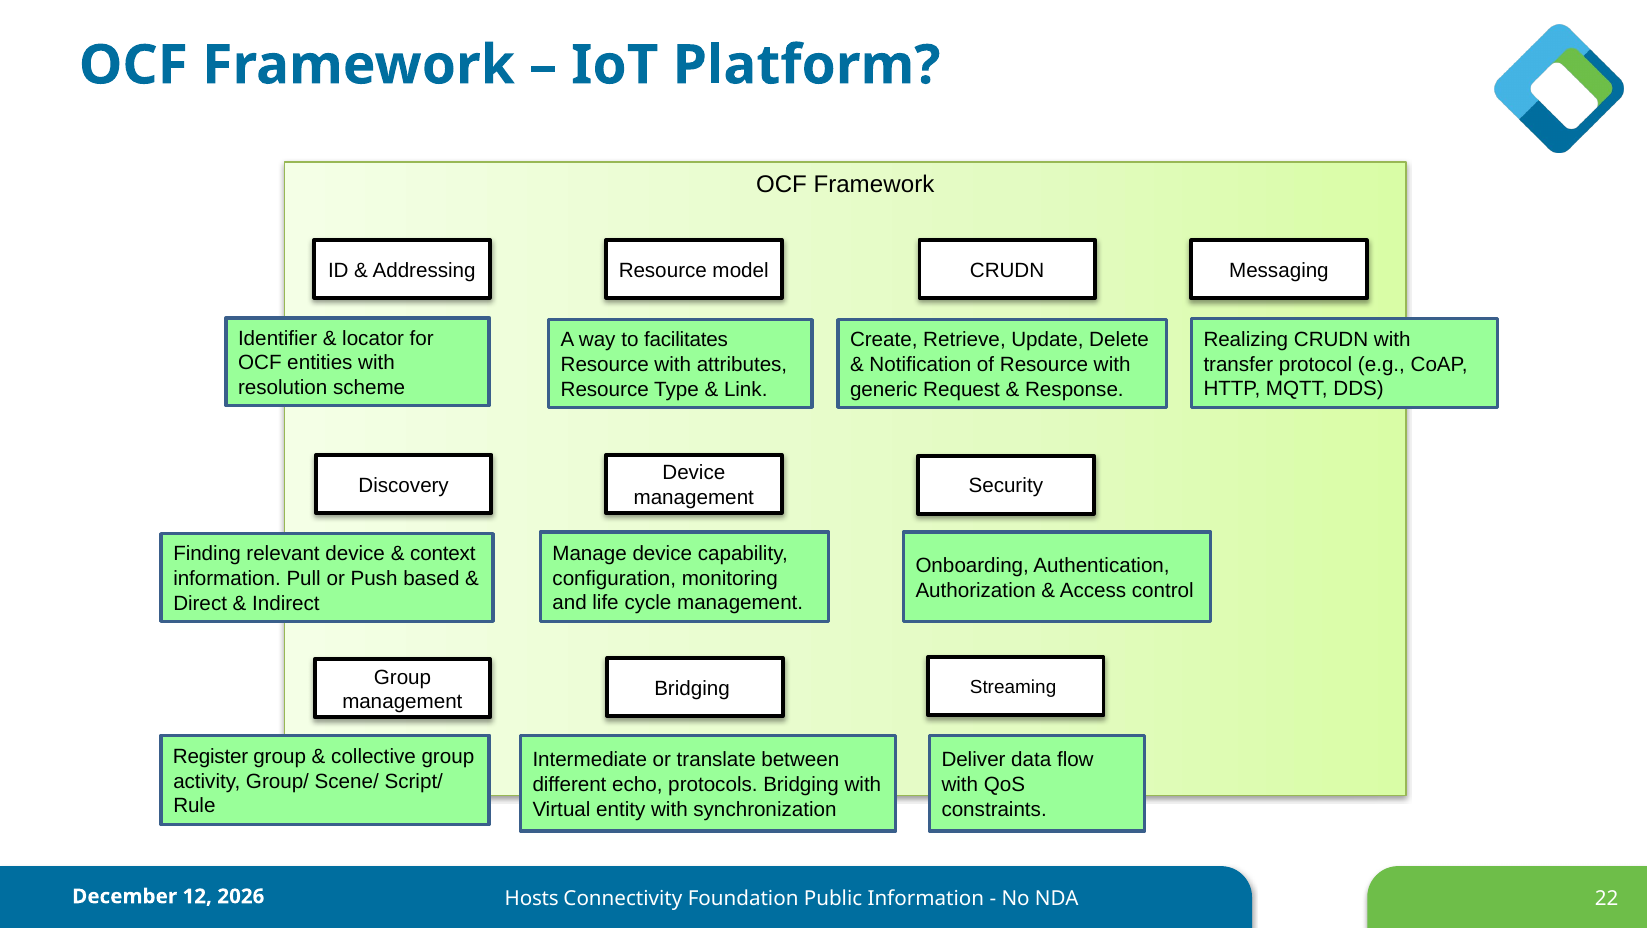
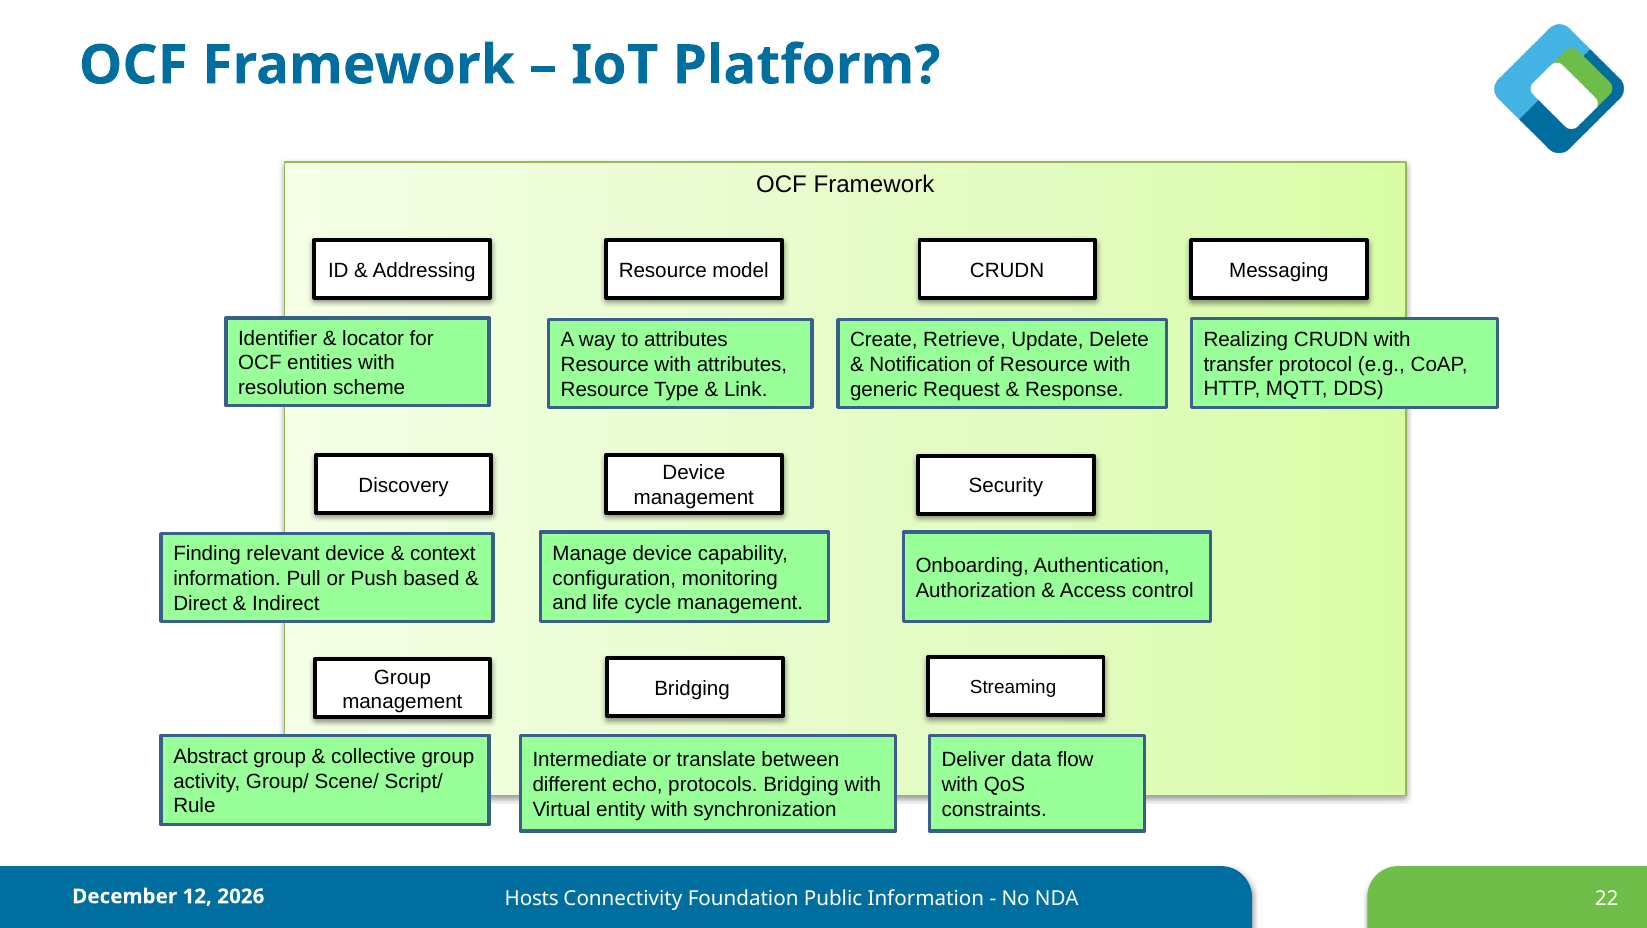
to facilitates: facilitates -> attributes (686, 340)
Register: Register -> Abstract (210, 757)
